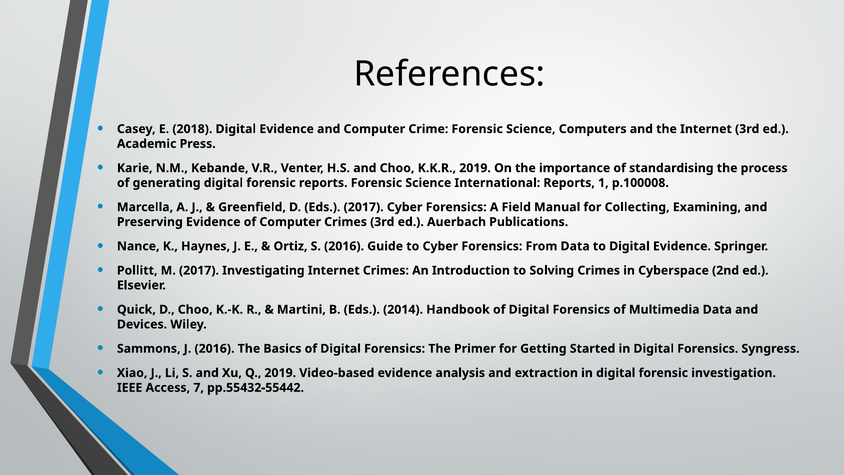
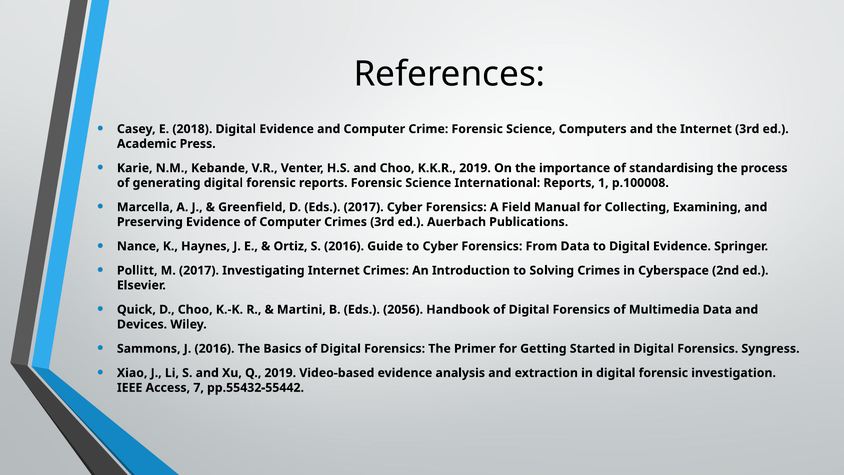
2014: 2014 -> 2056 (403, 309)
